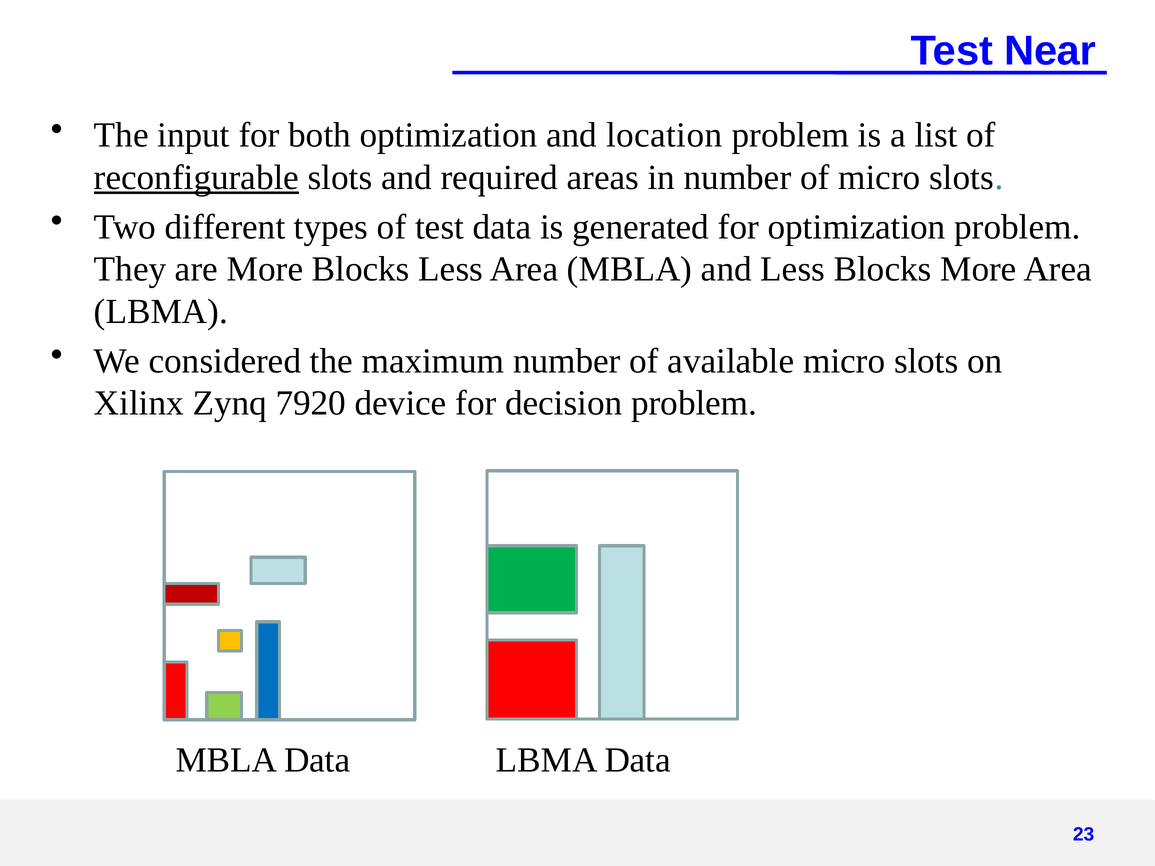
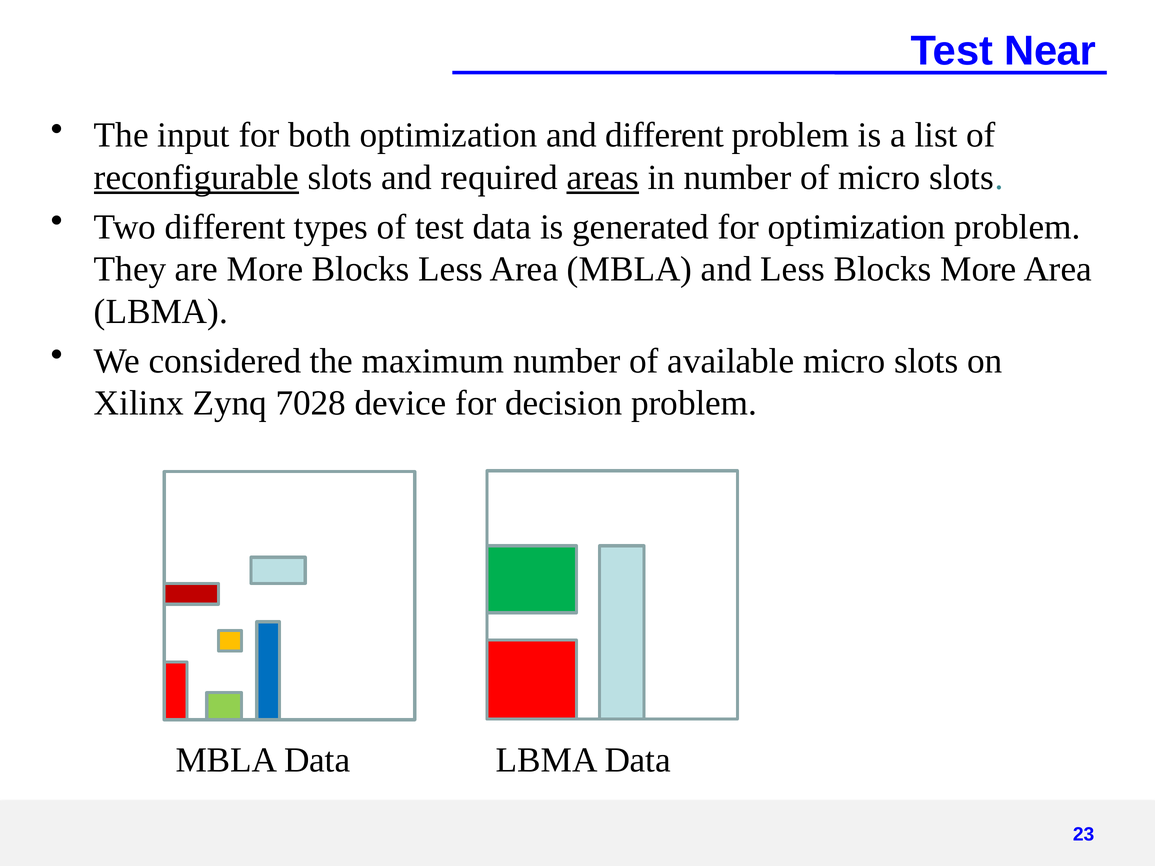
and location: location -> different (665, 135)
areas underline: none -> present (603, 178)
7920: 7920 -> 7028 (311, 403)
